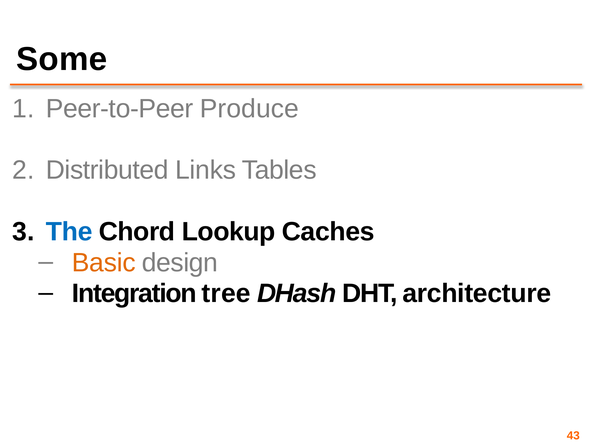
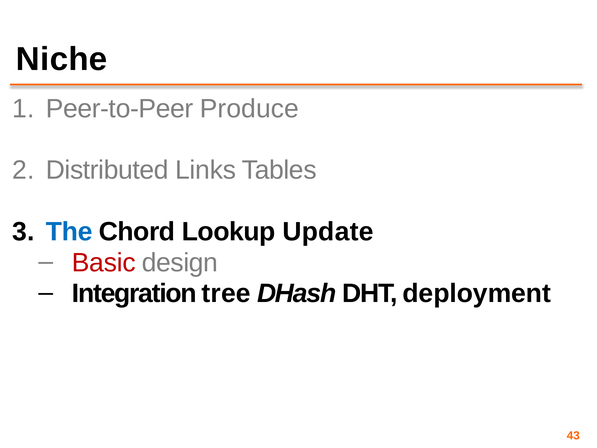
Some: Some -> Niche (62, 59)
Caches: Caches -> Update (328, 232)
Basic colour: orange -> red (104, 263)
architecture: architecture -> deployment (477, 293)
